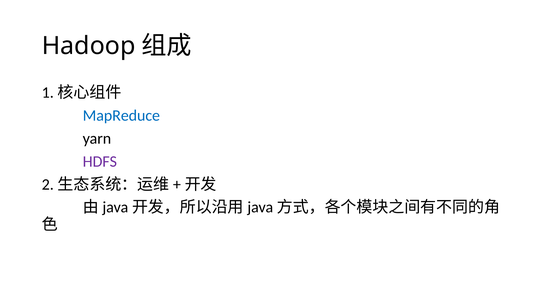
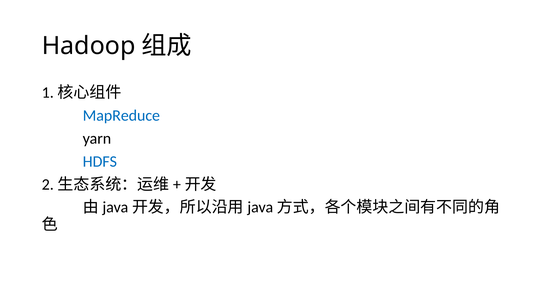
HDFS colour: purple -> blue (100, 161)
